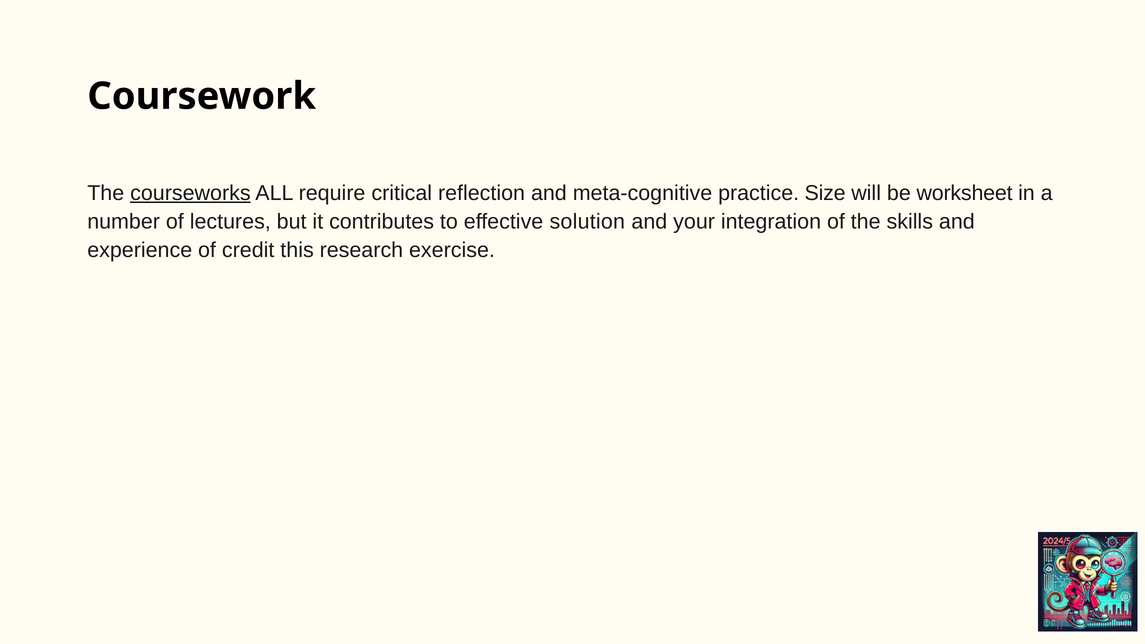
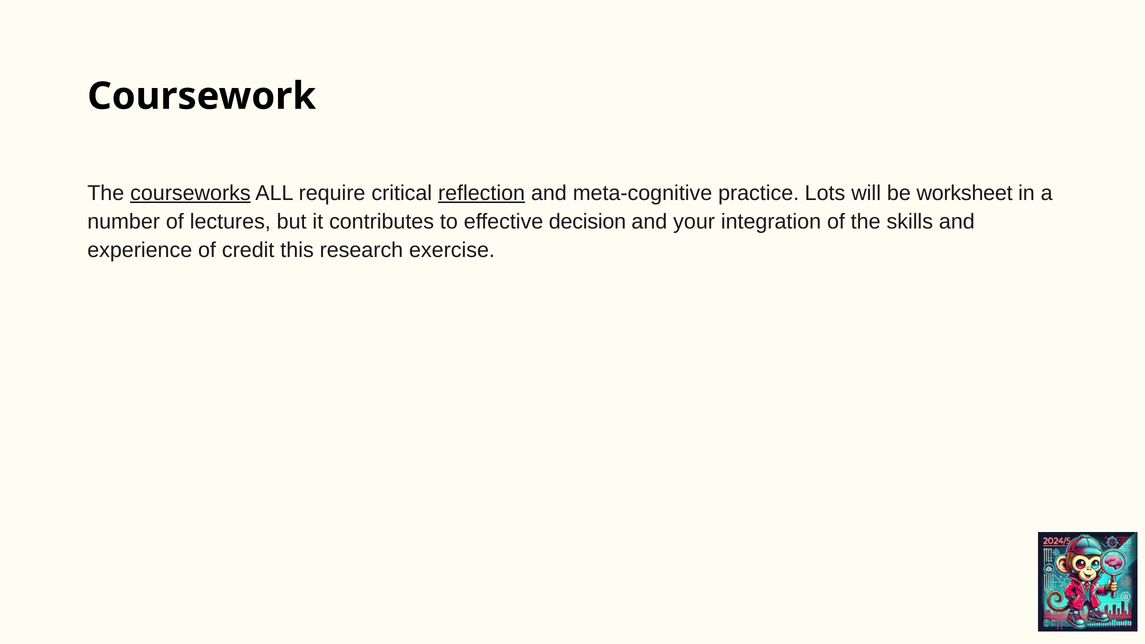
reflection underline: none -> present (482, 193)
Size: Size -> Lots (825, 193)
solution: solution -> decision (587, 222)
